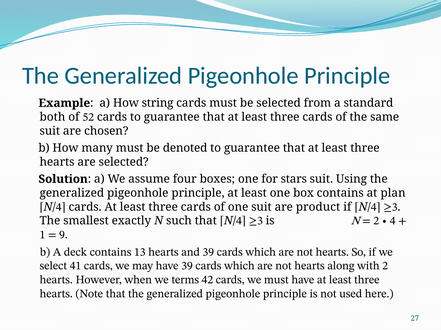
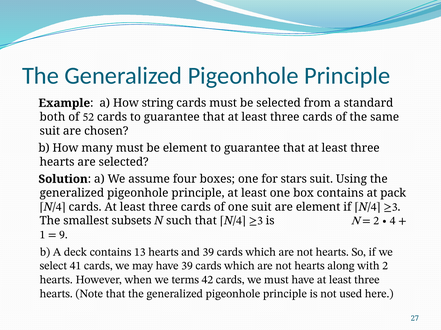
be denoted: denoted -> element (185, 148)
plan: plan -> pack (393, 193)
are product: product -> element (318, 207)
exactly: exactly -> subsets (131, 221)
